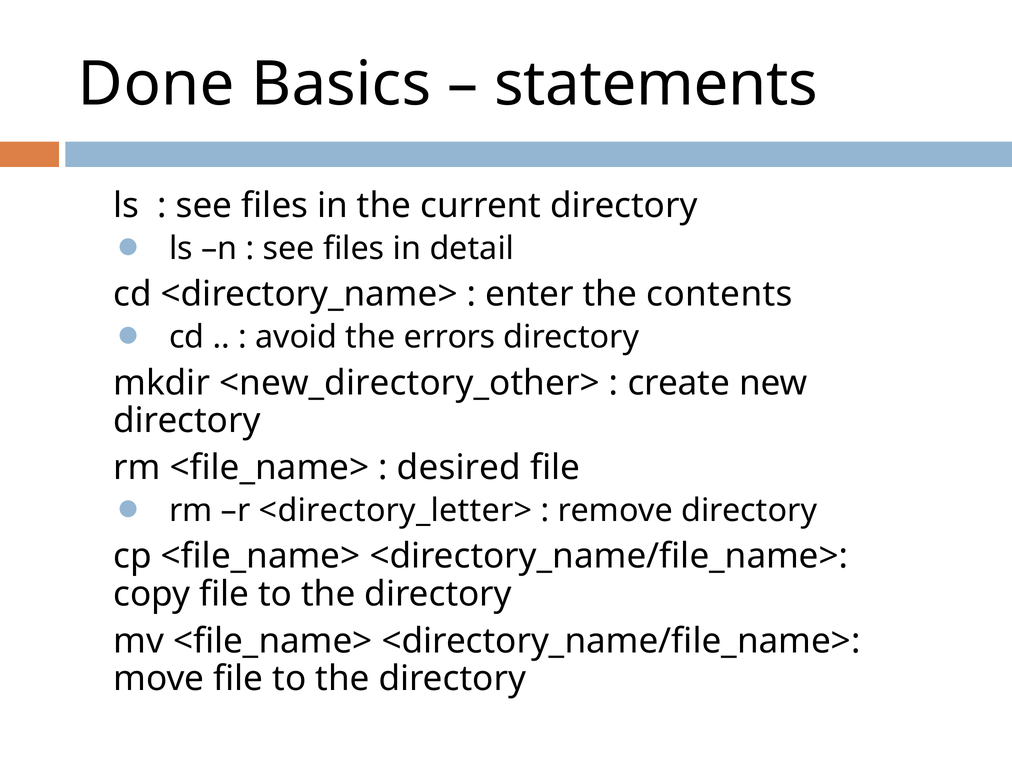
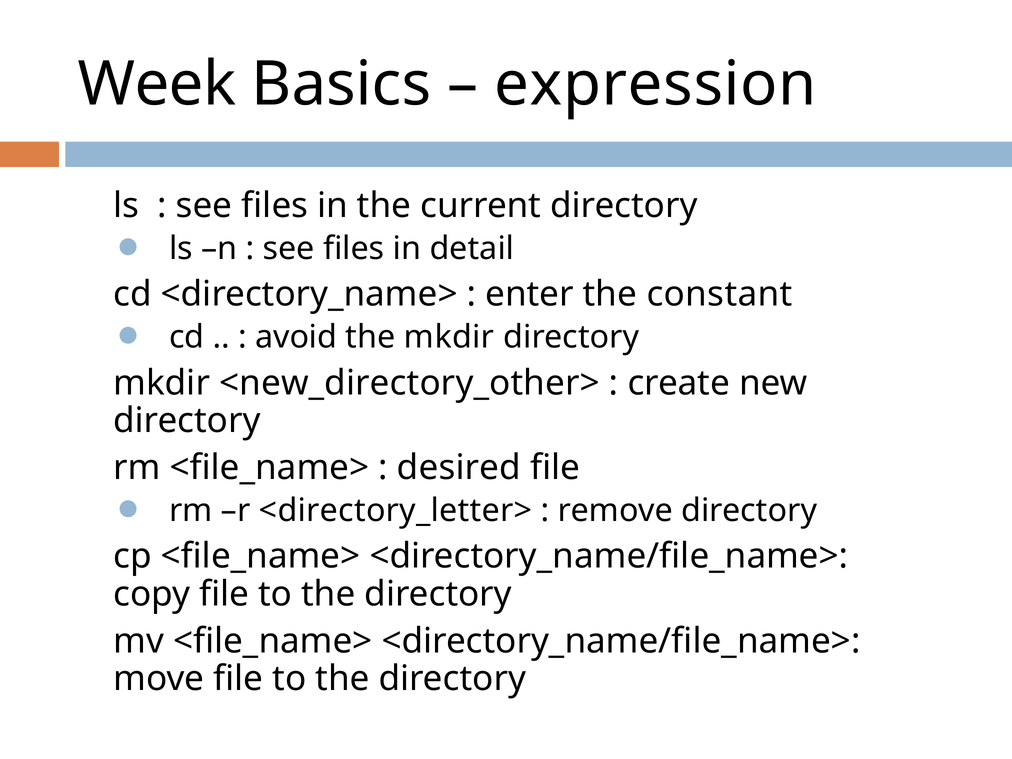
Done: Done -> Week (157, 84)
statements: statements -> expression (655, 84)
contents: contents -> constant (720, 294)
the errors: errors -> mkdir (449, 337)
